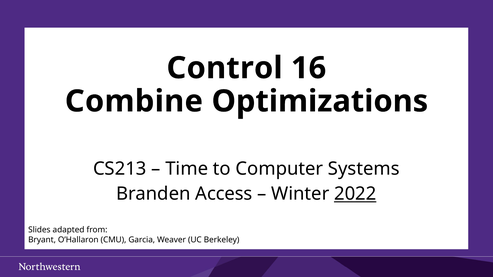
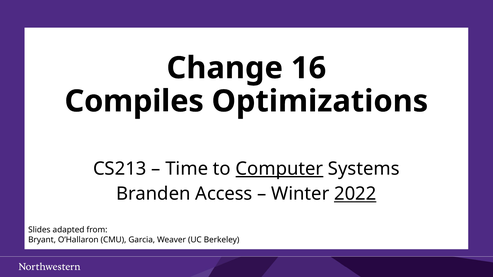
Control: Control -> Change (225, 68)
Combine: Combine -> Compiles (134, 101)
Computer underline: none -> present (279, 169)
